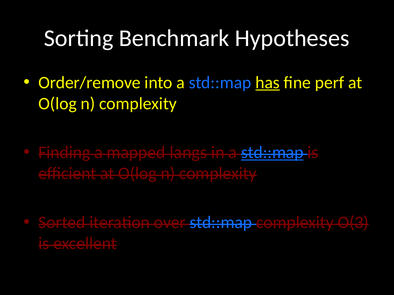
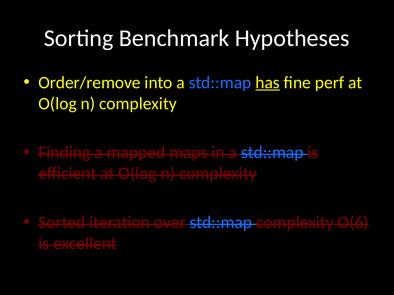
langs: langs -> maps (188, 153)
std::map underline: present -> none (272, 153)
O(3: O(3 -> O(6 (353, 223)
